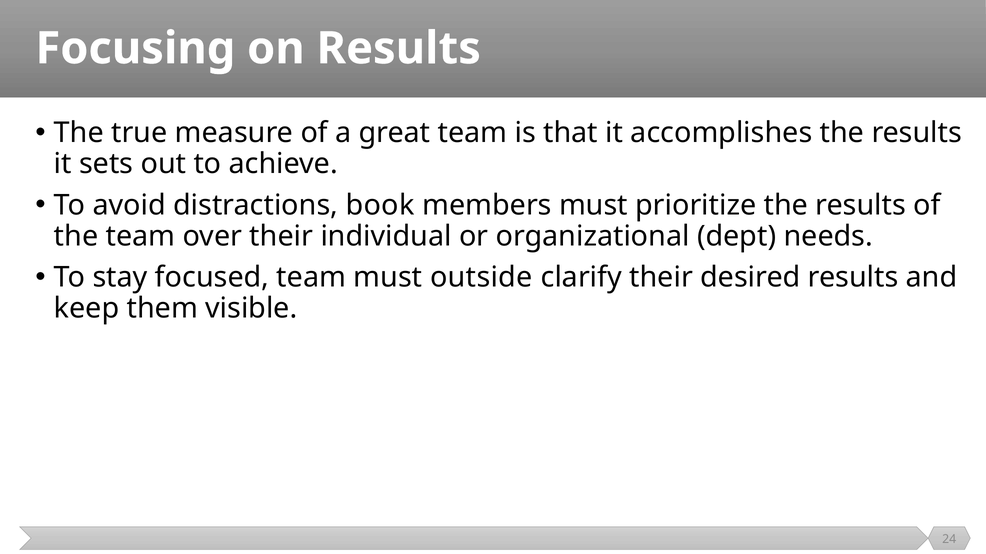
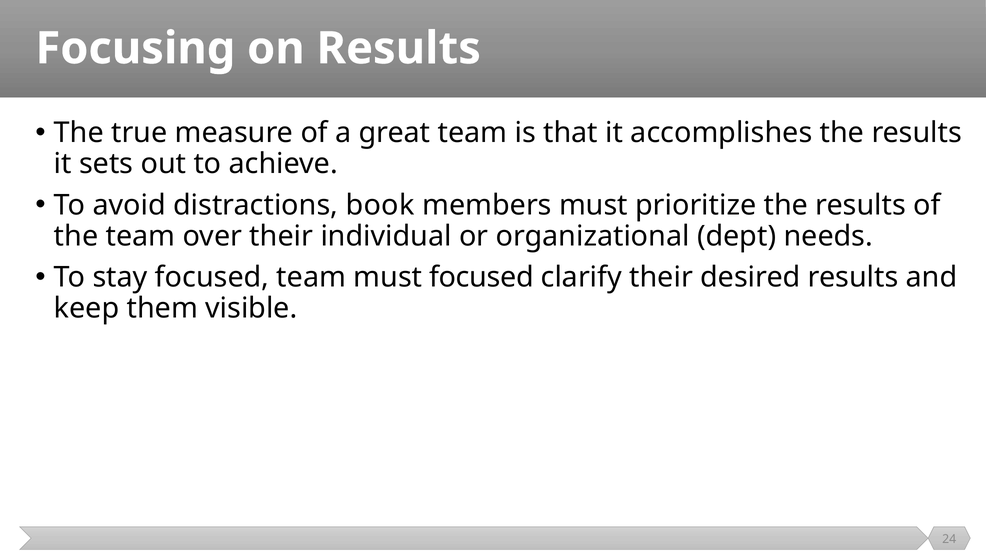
must outside: outside -> focused (482, 278)
